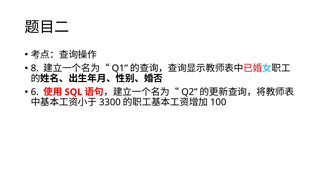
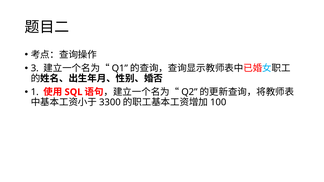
8: 8 -> 3 (35, 68)
6: 6 -> 1 (35, 92)
